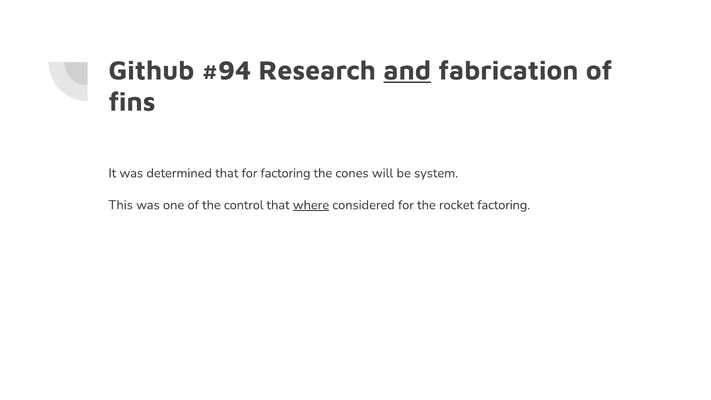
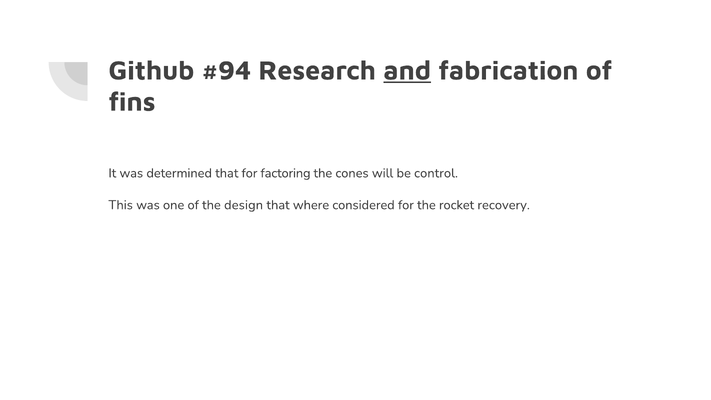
system: system -> control (436, 173)
control: control -> design (244, 205)
where underline: present -> none (311, 205)
rocket factoring: factoring -> recovery (504, 205)
